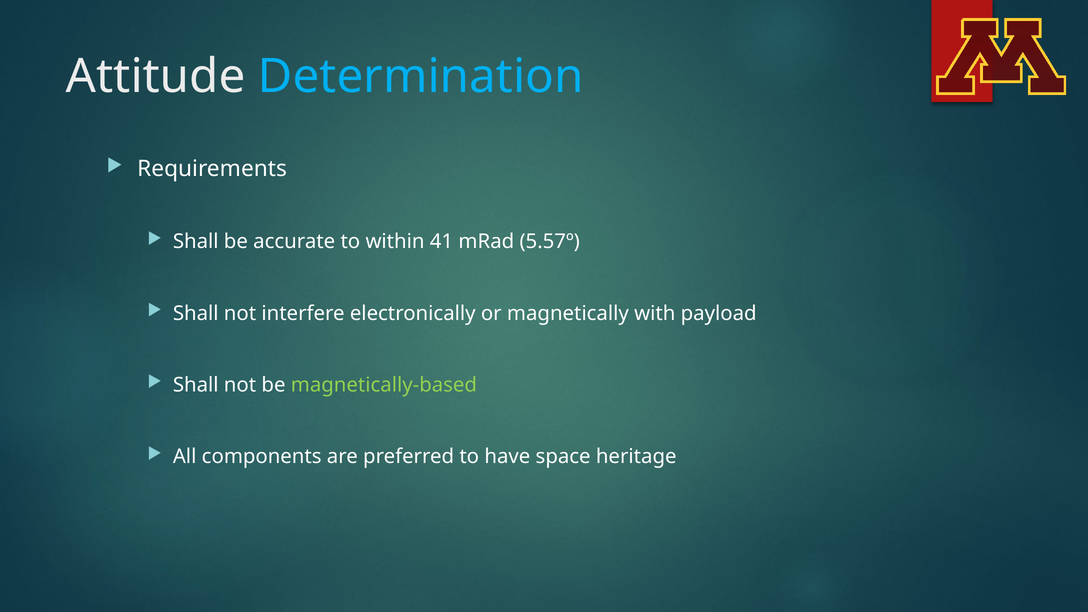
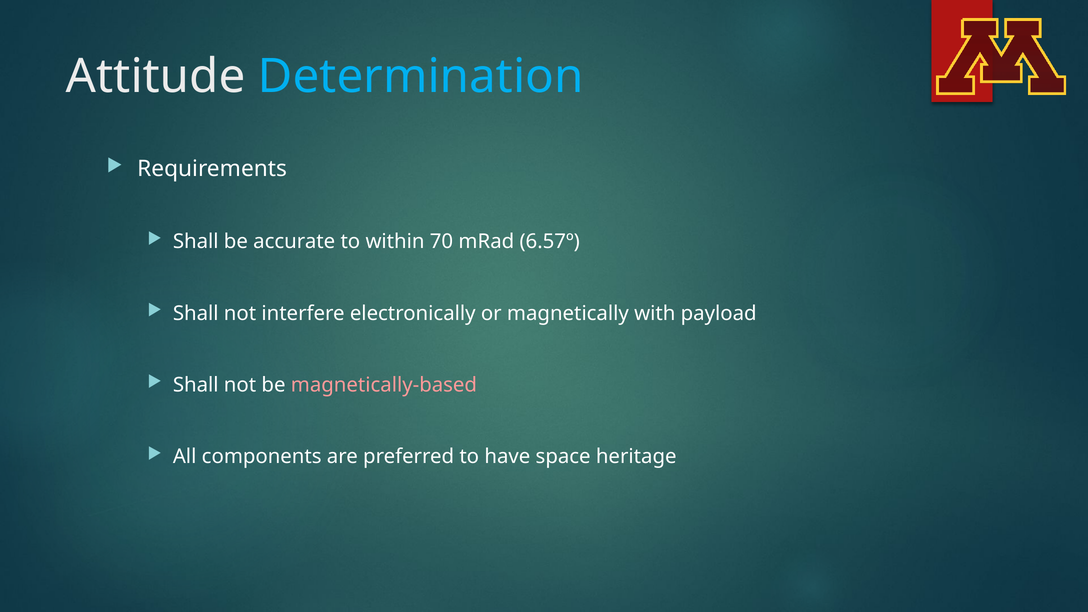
41: 41 -> 70 (441, 242)
5.57º: 5.57º -> 6.57º (550, 242)
magnetically-based colour: light green -> pink (384, 385)
